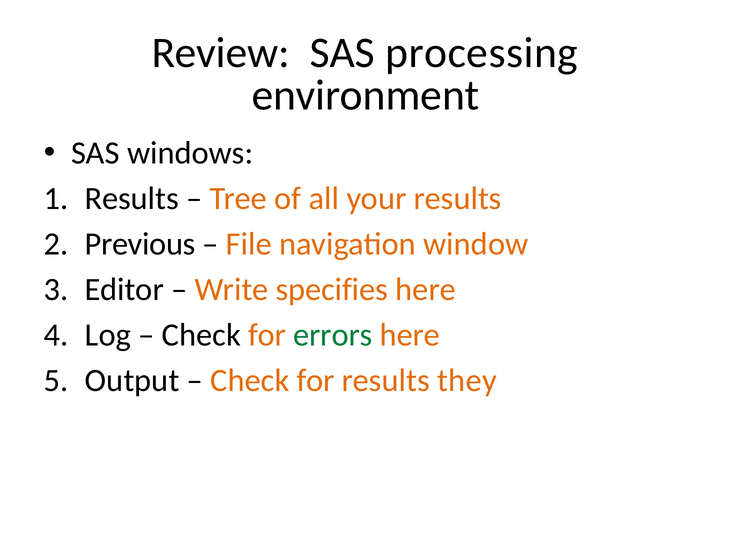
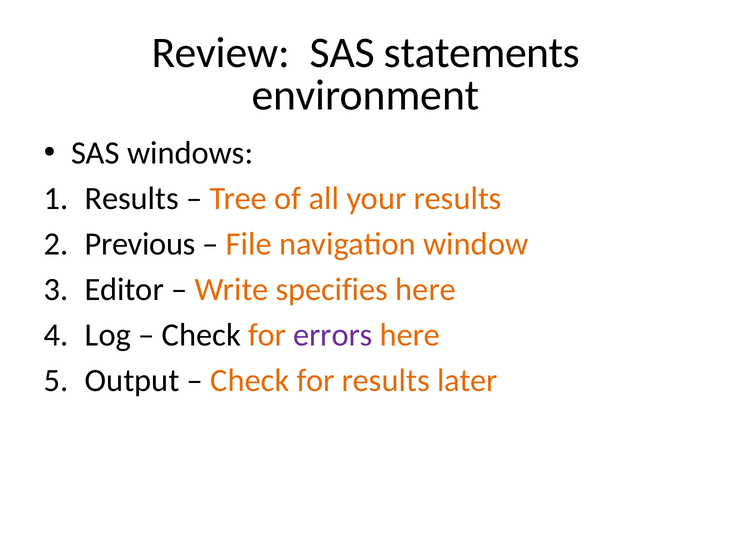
processing: processing -> statements (482, 53)
errors colour: green -> purple (333, 335)
they: they -> later (467, 381)
